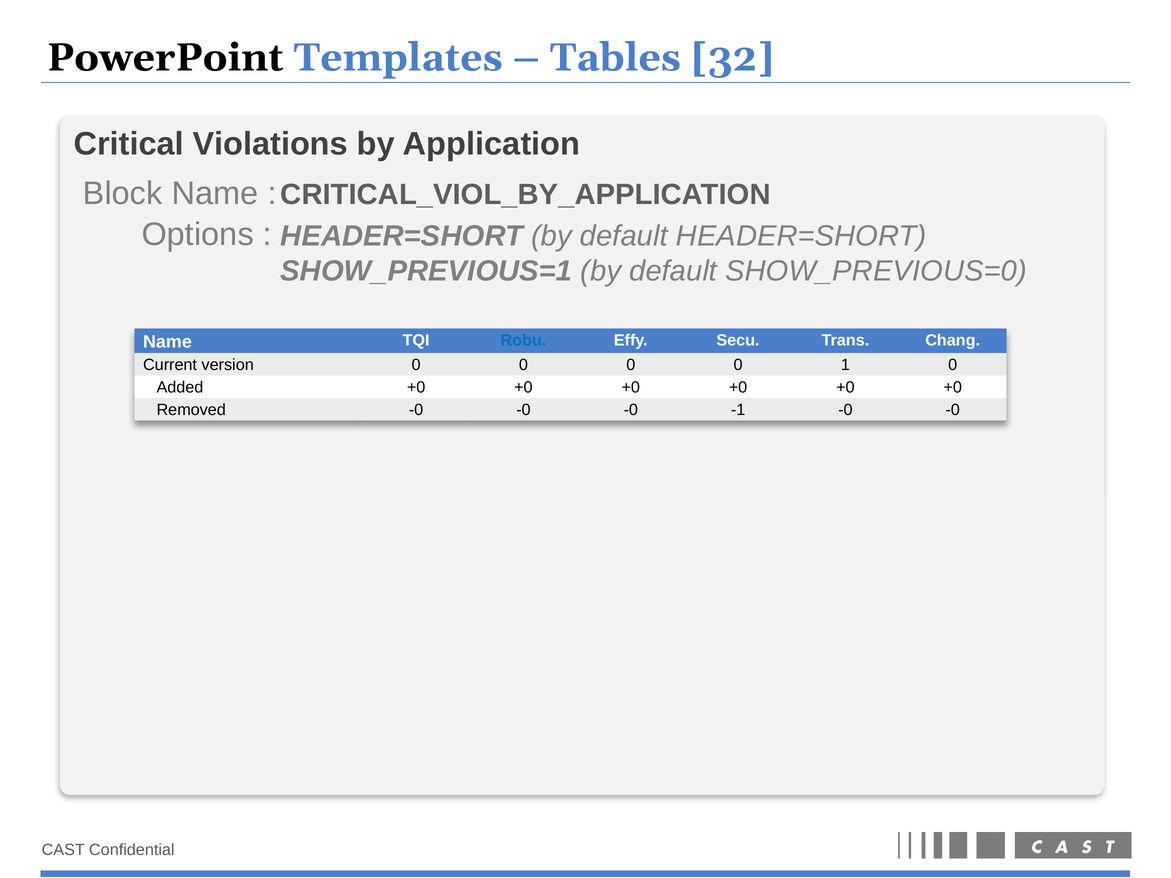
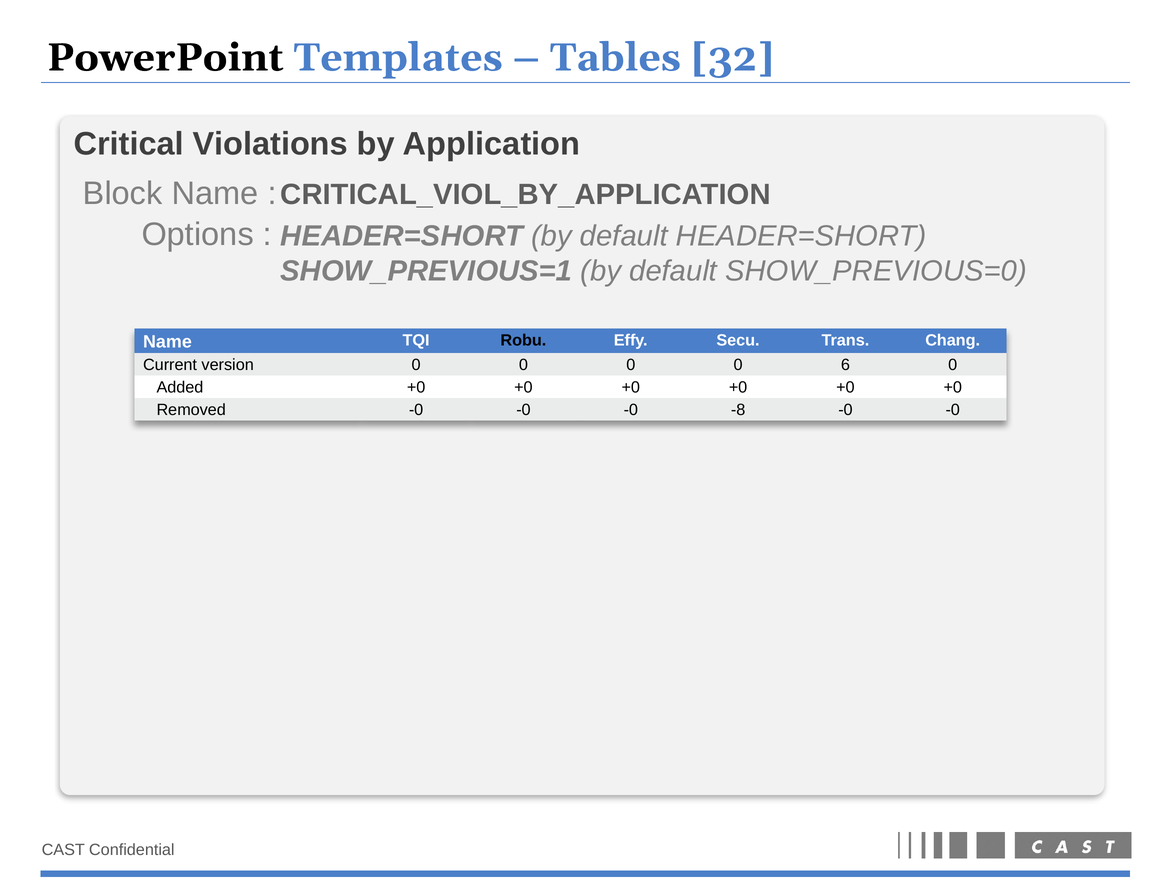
Robu colour: blue -> black (523, 340)
1: 1 -> 6 (845, 365)
-1: -1 -> -8 (738, 410)
